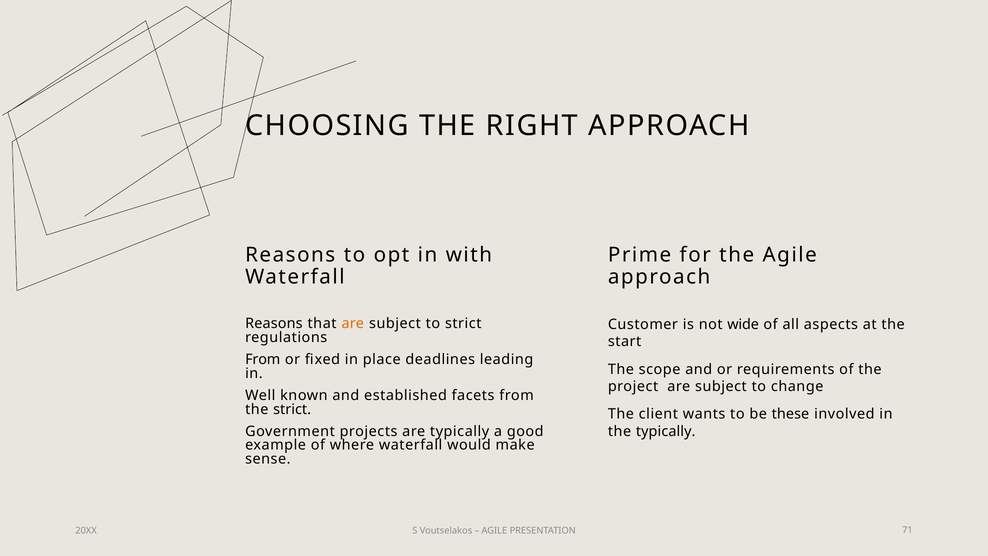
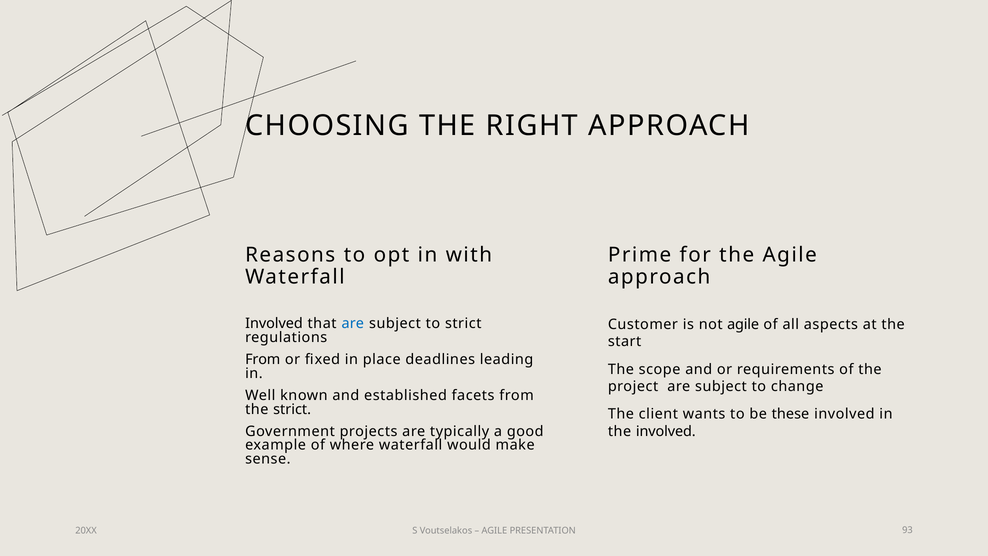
Reasons: Reasons -> Involved (274, 324)
are colour: orange -> blue (353, 324)
not wide: wide -> agile (743, 324)
the typically: typically -> involved (666, 431)
71: 71 -> 93 (907, 530)
